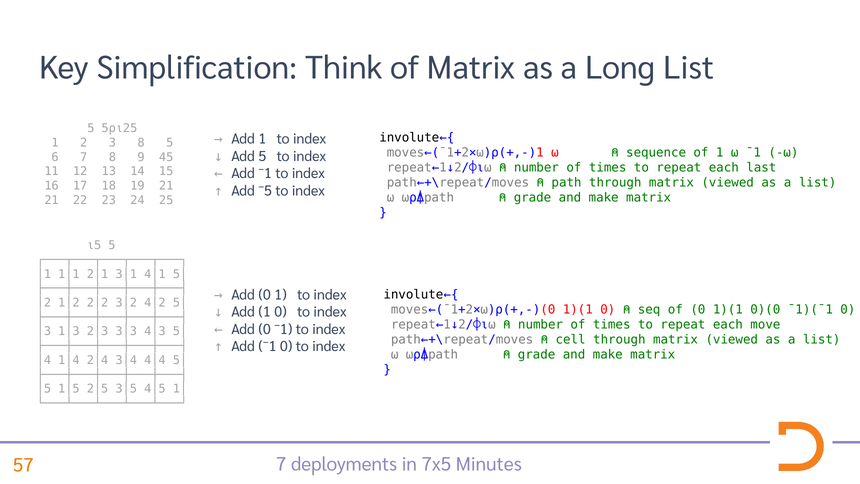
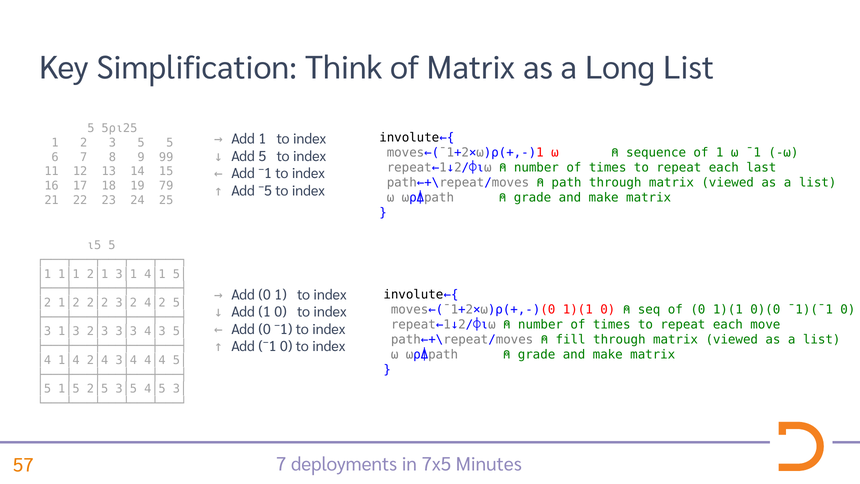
3 8: 8 -> 5 (141, 143)
45: 45 -> 99 (166, 157)
19 21: 21 -> 79 (166, 186)
cell: cell -> fill (571, 339)
1│: 1│ -> 3│ (180, 389)
